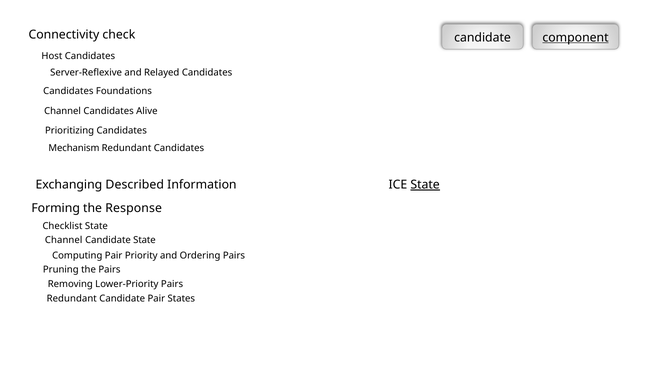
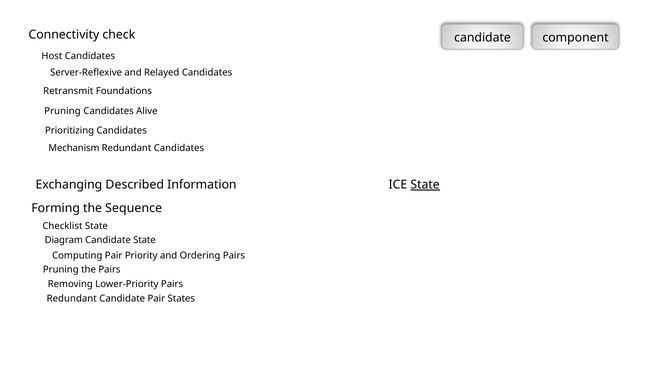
component underline: present -> none (576, 38)
Candidates: Candidates -> Retransmit (68, 91)
Channel: Channel -> Pruning (62, 111)
Response: Response -> Sequence (134, 208)
Channel: Channel -> Diagram (64, 240)
